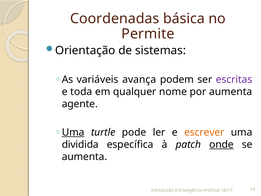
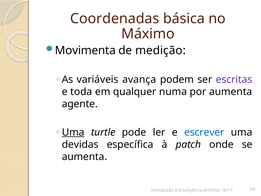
Permite: Permite -> Máximo (148, 34)
Orientação: Orientação -> Movimenta (85, 50)
sistemas: sistemas -> medição (160, 50)
nome: nome -> numa (173, 92)
escrever colour: orange -> blue (204, 132)
dividida: dividida -> devidas (80, 144)
onde underline: present -> none (221, 144)
